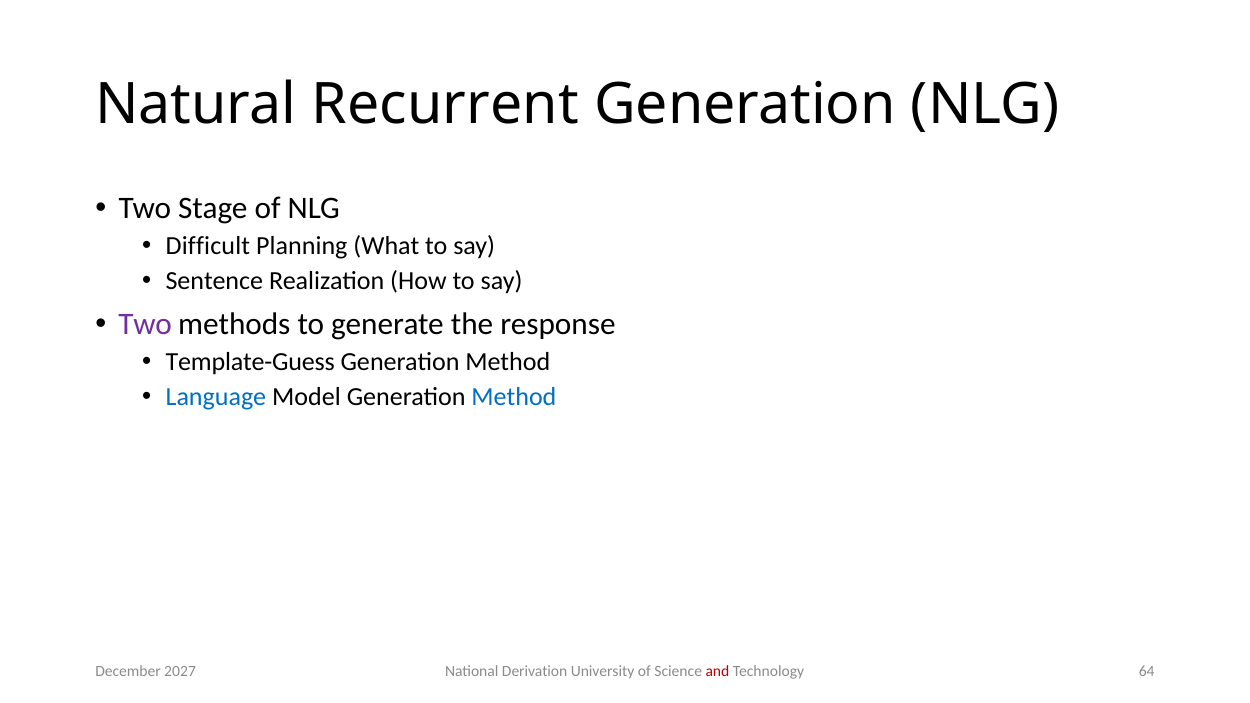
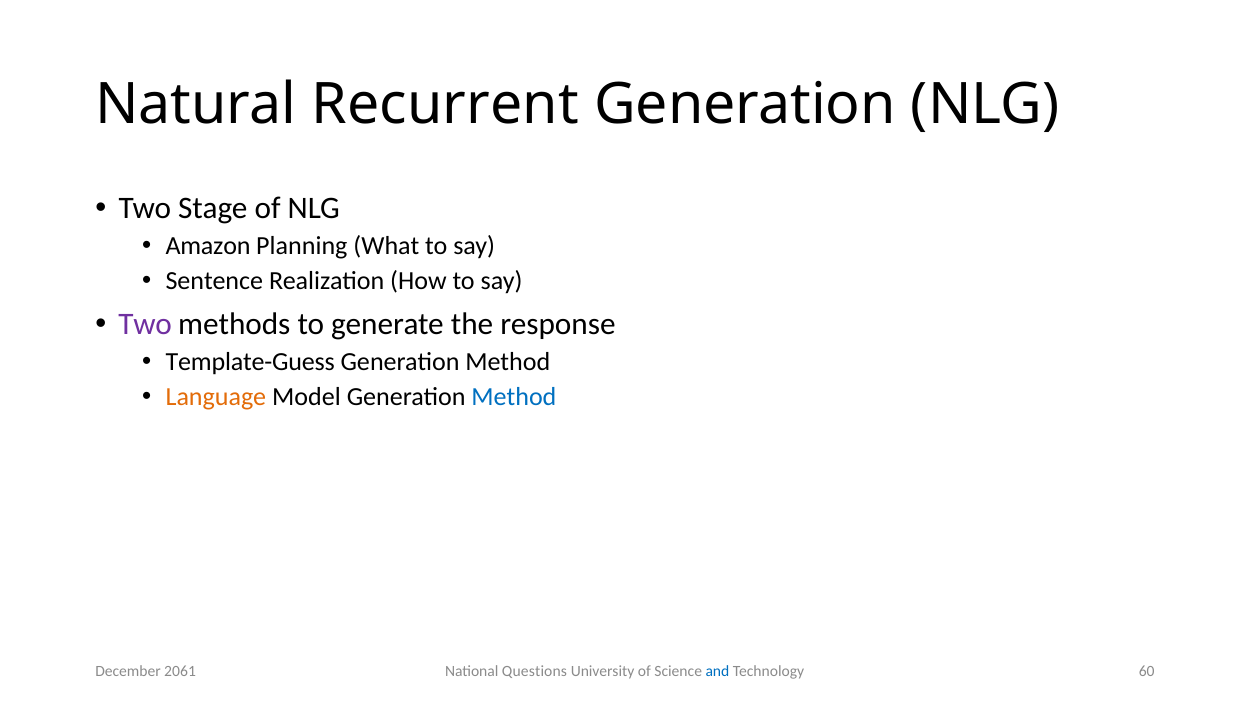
Difficult: Difficult -> Amazon (208, 246)
Language colour: blue -> orange (216, 397)
Derivation: Derivation -> Questions (535, 671)
and colour: red -> blue (717, 671)
64: 64 -> 60 (1147, 671)
2027: 2027 -> 2061 (180, 671)
